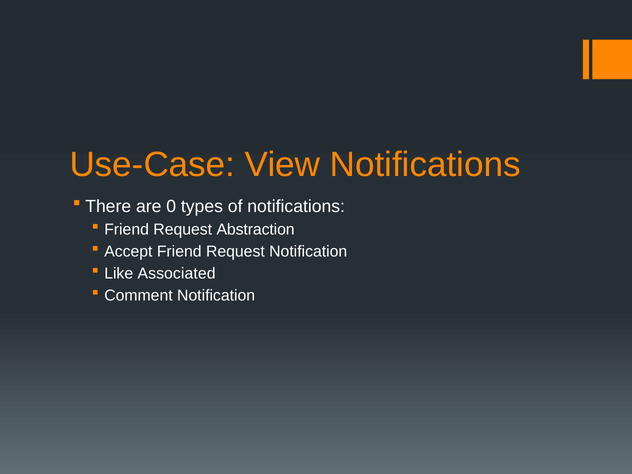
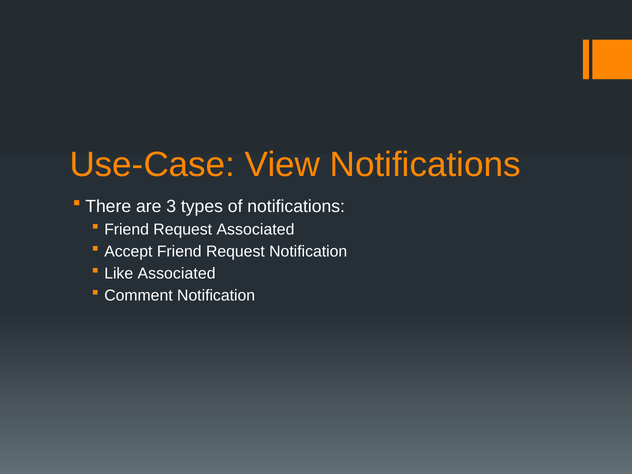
0: 0 -> 3 (171, 206)
Request Abstraction: Abstraction -> Associated (255, 229)
